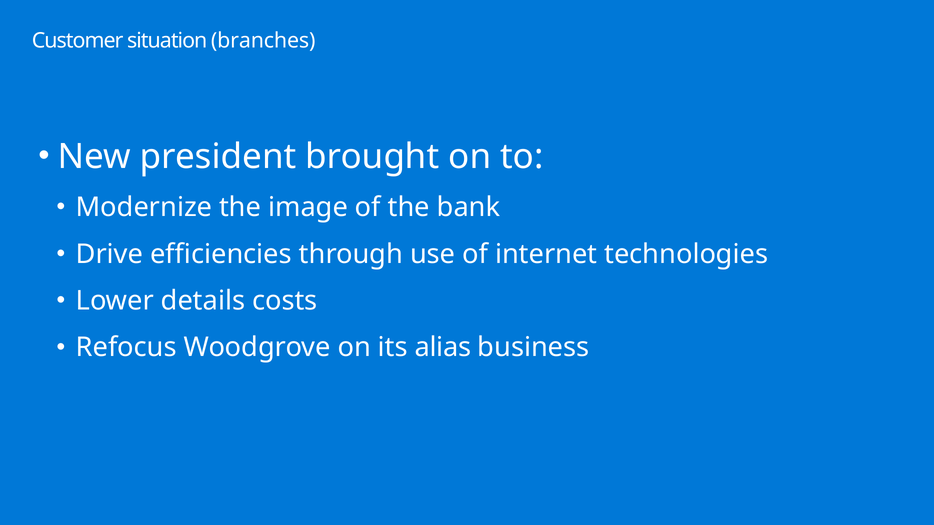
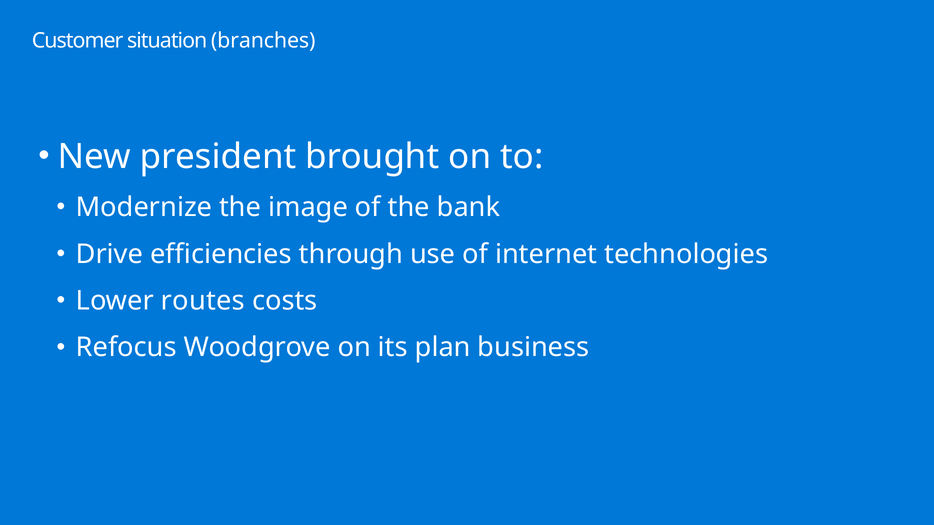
details: details -> routes (203, 301)
alias: alias -> plan (443, 348)
